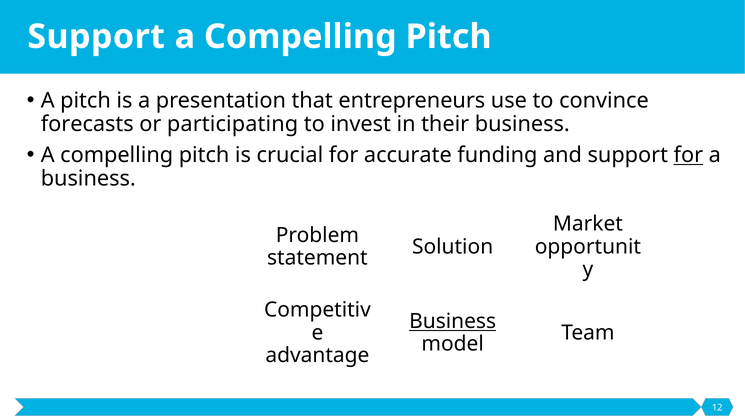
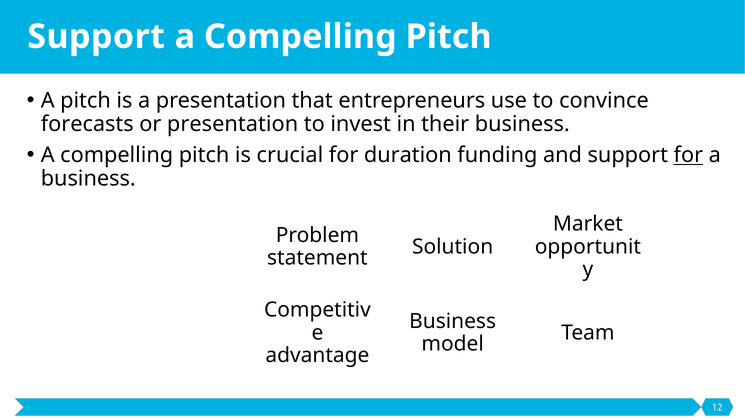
or participating: participating -> presentation (233, 124)
accurate: accurate -> duration (408, 155)
Business underline: present -> none (453, 321)
